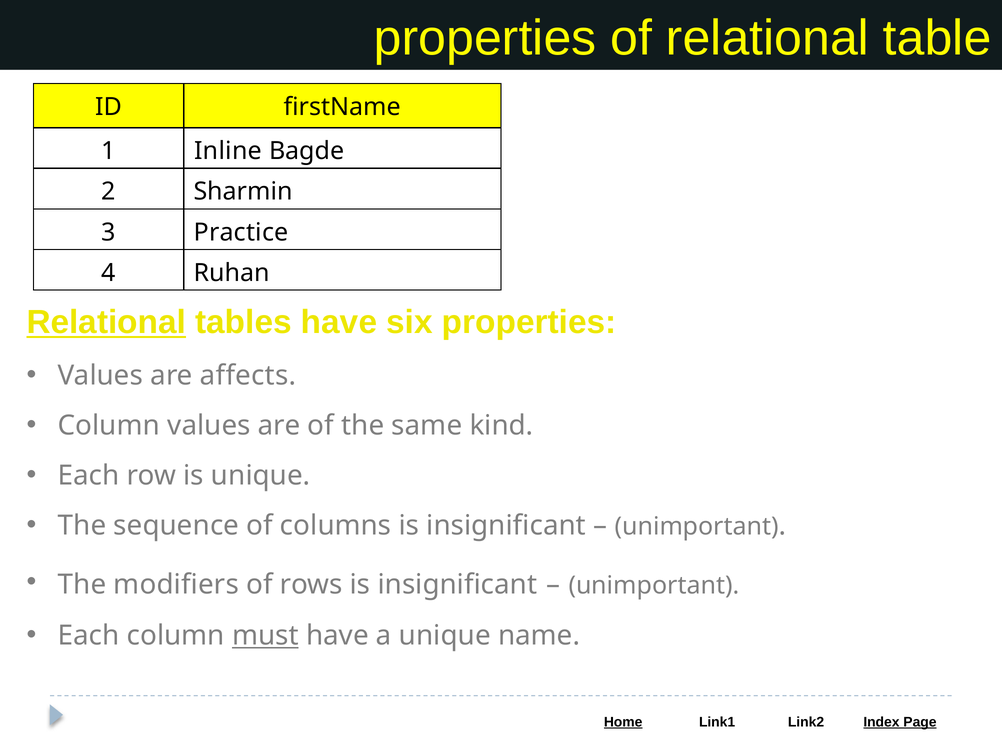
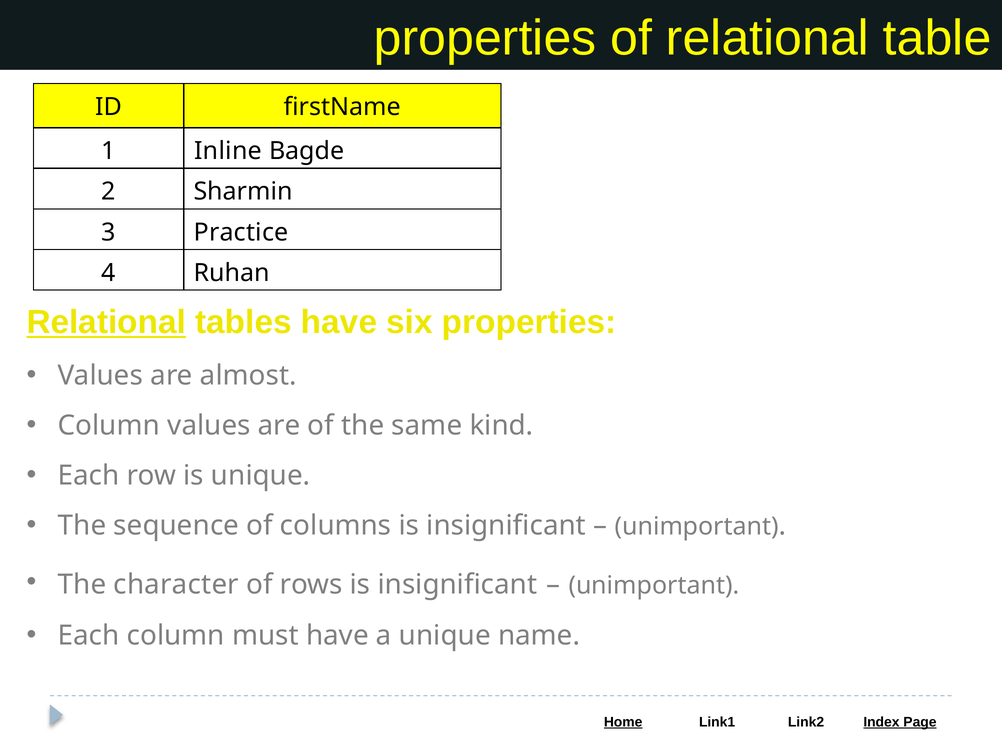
affects: affects -> almost (248, 376)
modifiers: modifiers -> character (176, 585)
must underline: present -> none (265, 636)
